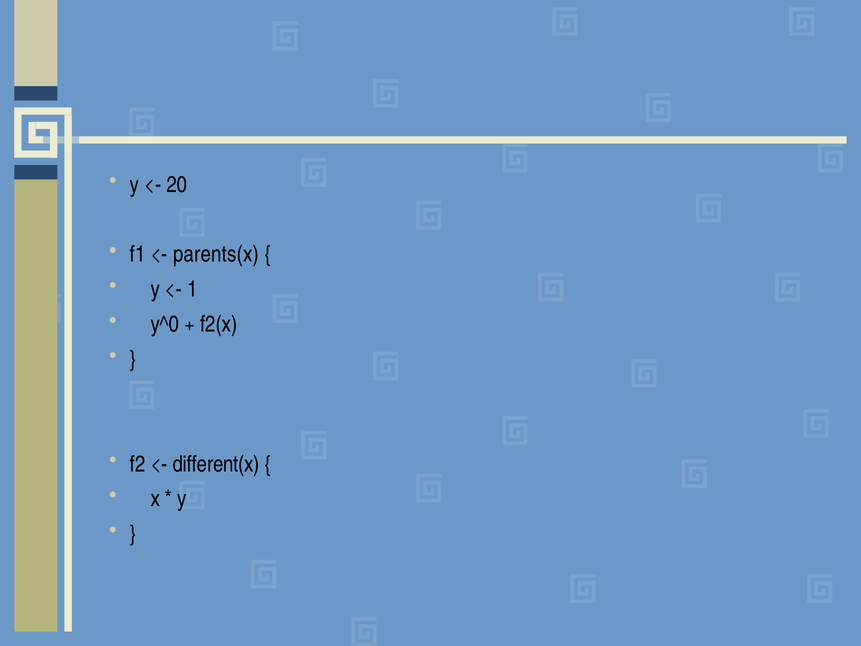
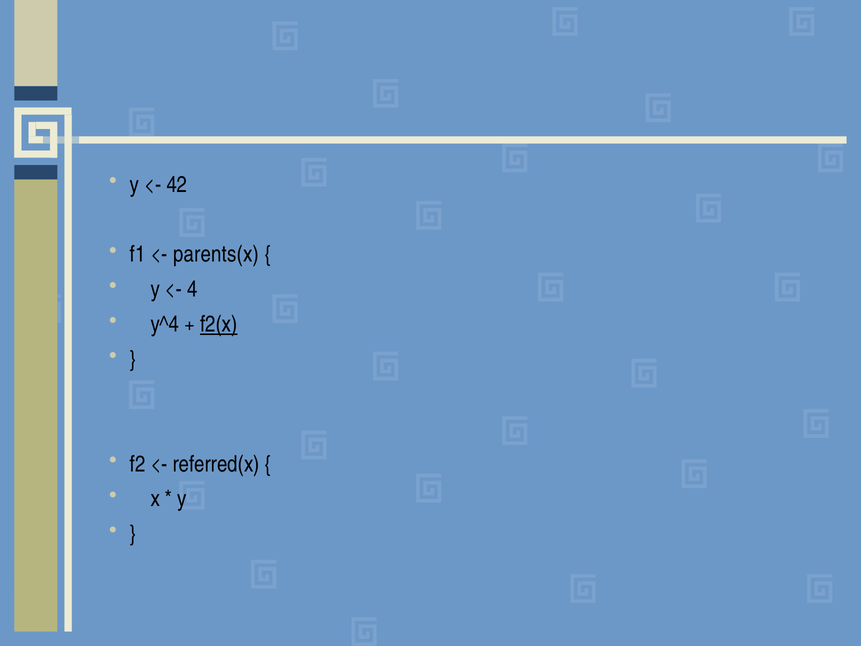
20: 20 -> 42 (177, 185)
1: 1 -> 4 (192, 289)
y^0: y^0 -> y^4 (165, 324)
f2(x underline: none -> present (219, 324)
different(x: different(x -> referred(x (216, 464)
